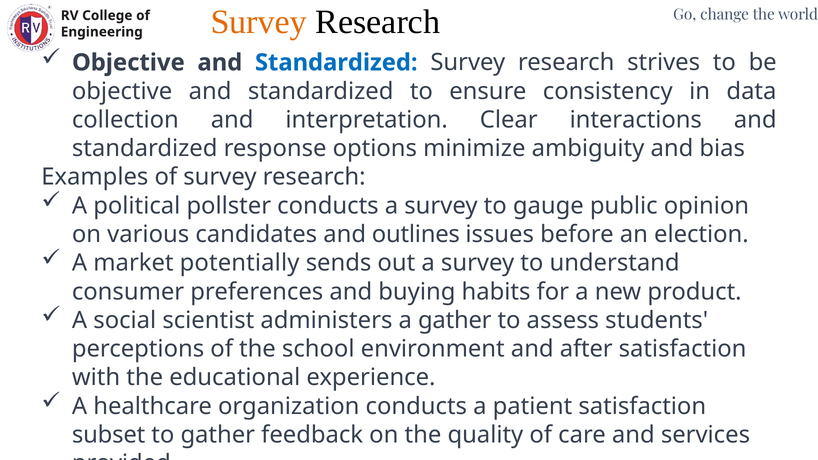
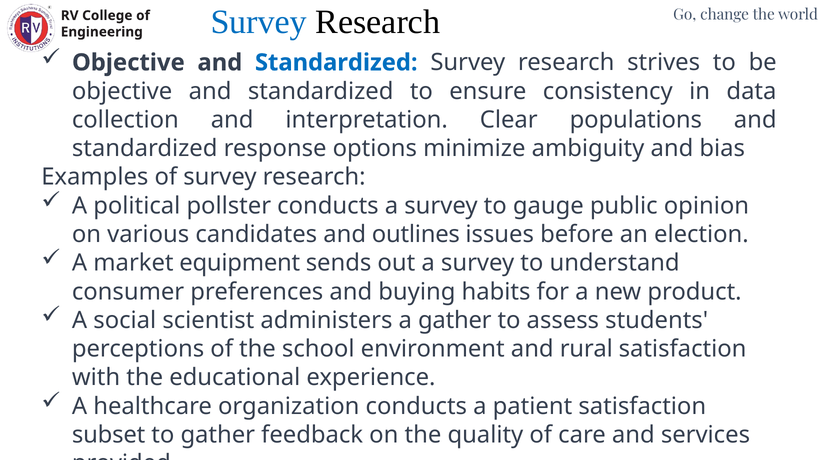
Survey colour: orange -> blue (259, 22)
interactions: interactions -> populations (636, 120)
potentially: potentially -> equipment (240, 263)
after: after -> rural (586, 349)
